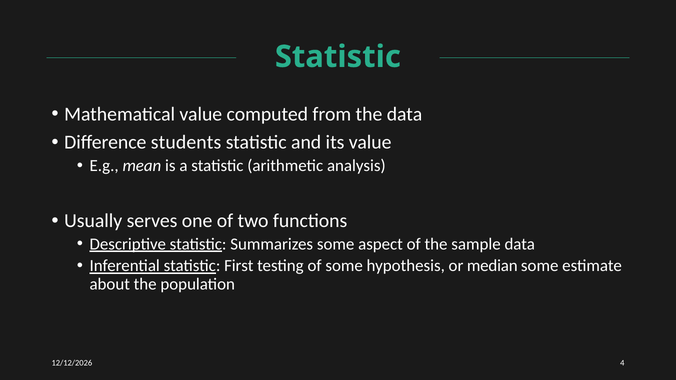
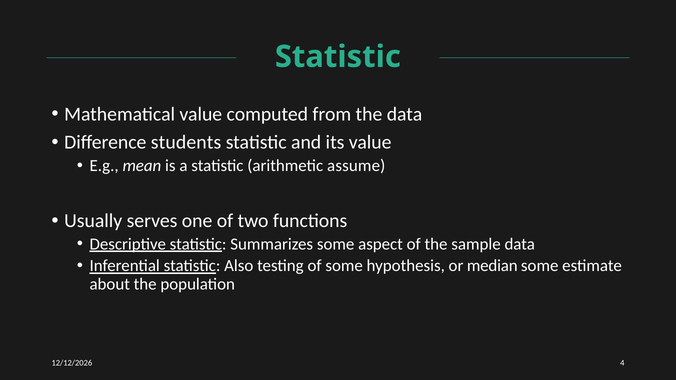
analysis: analysis -> assume (356, 166)
First: First -> Also (239, 266)
